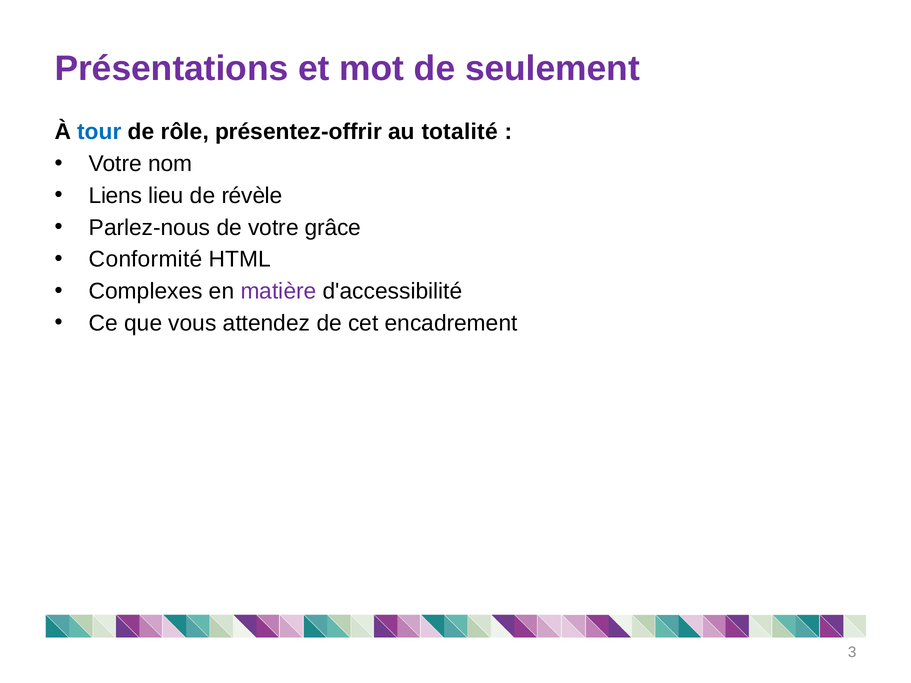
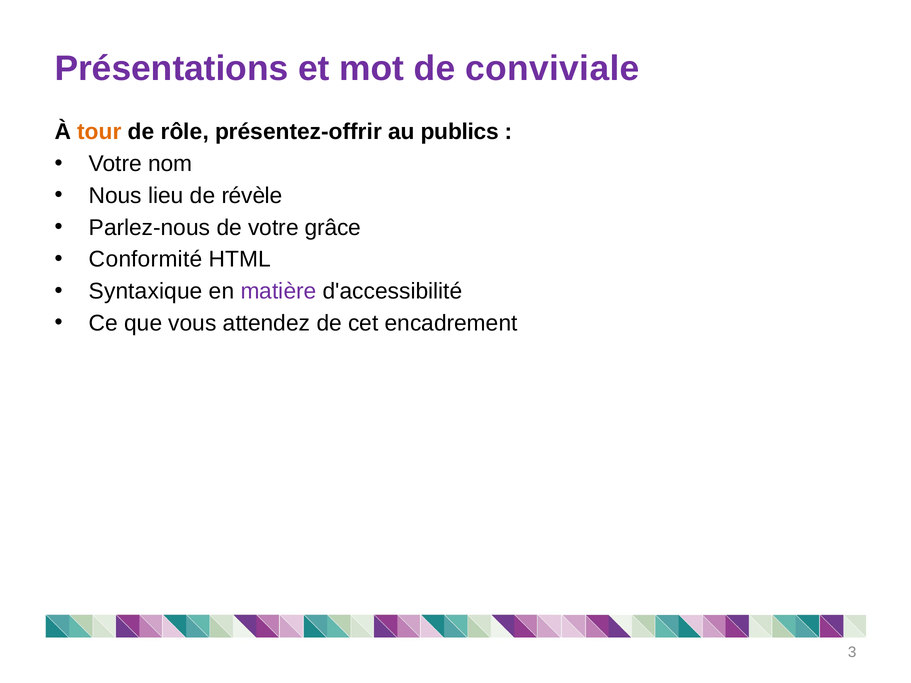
seulement: seulement -> conviviale (552, 69)
tour colour: blue -> orange (100, 132)
totalité: totalité -> publics (460, 132)
Liens: Liens -> Nous (115, 196)
Complexes: Complexes -> Syntaxique (146, 291)
